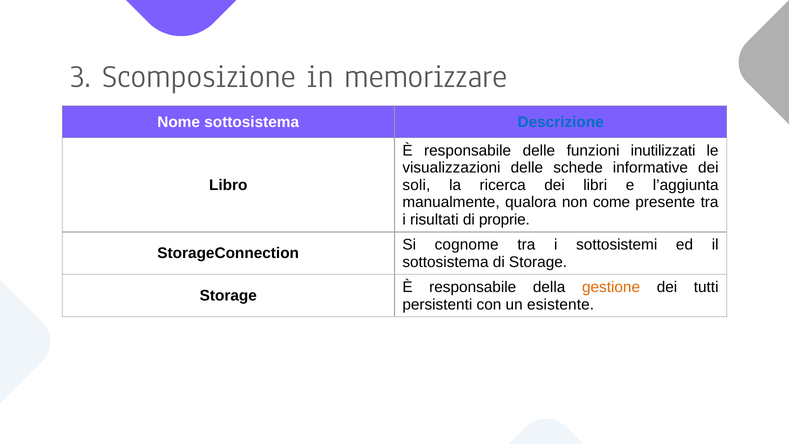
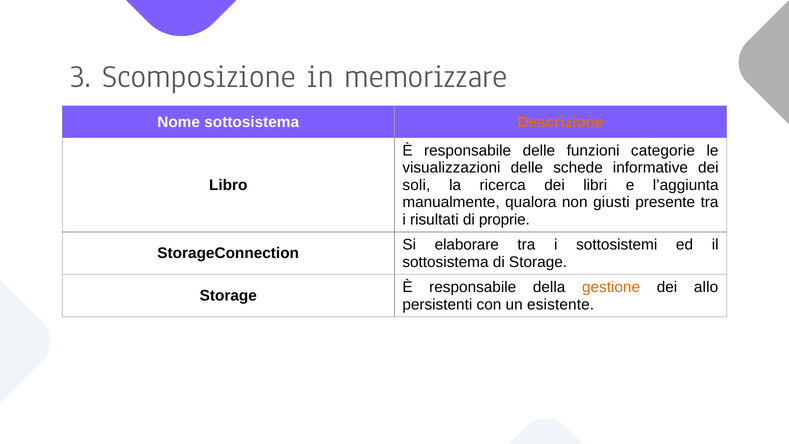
Descrizione colour: blue -> orange (561, 122)
inutilizzati: inutilizzati -> categorie (663, 151)
come: come -> giusti (611, 202)
cognome: cognome -> elaborare (467, 245)
tutti: tutti -> allo (706, 287)
